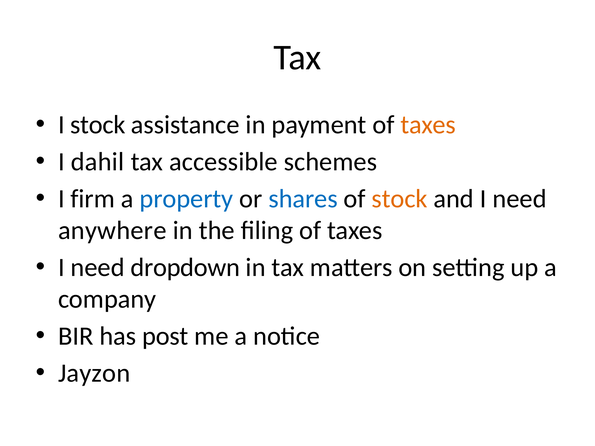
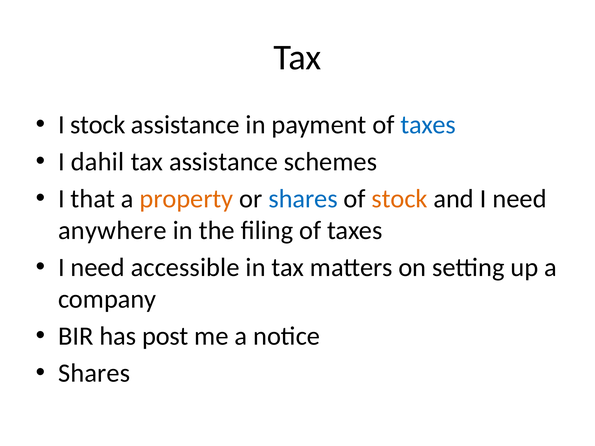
taxes colour: orange -> blue (428, 125)
tax accessible: accessible -> assistance (223, 162)
firm: firm -> that (93, 199)
property colour: blue -> orange (186, 199)
dropdown: dropdown -> accessible (185, 268)
Jayzon: Jayzon -> Shares (94, 373)
